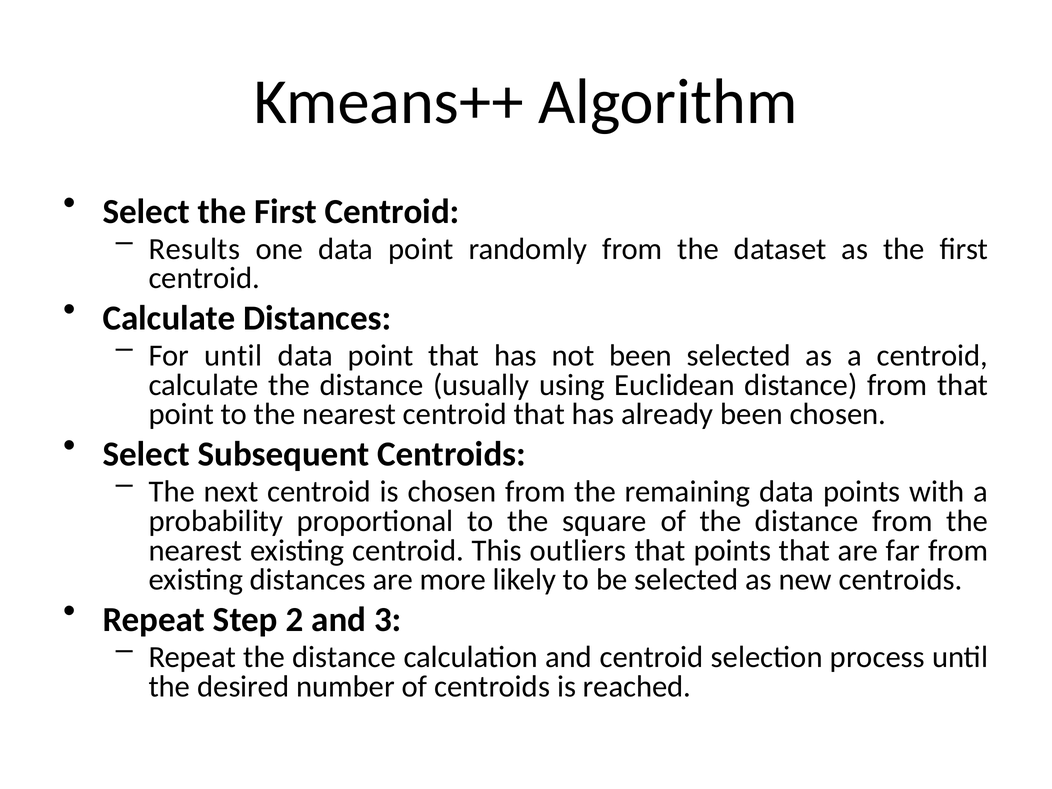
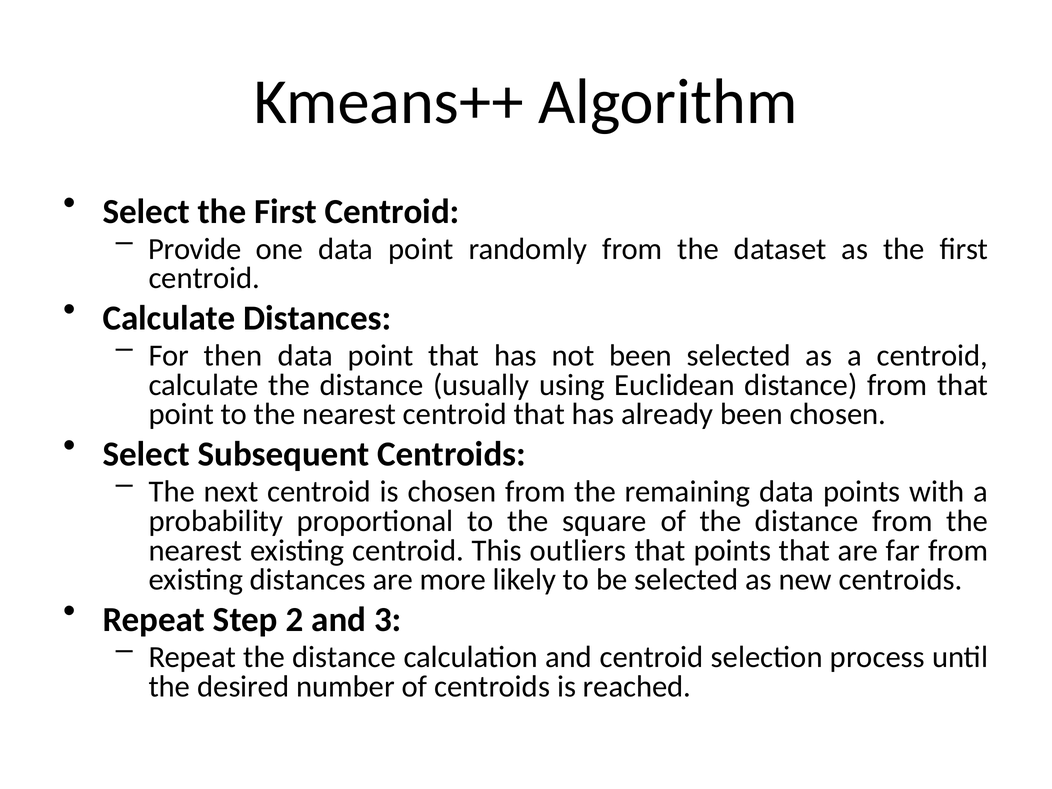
Results: Results -> Provide (195, 249)
For until: until -> then (233, 355)
